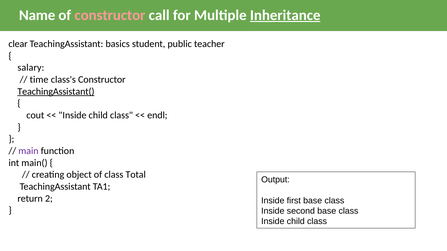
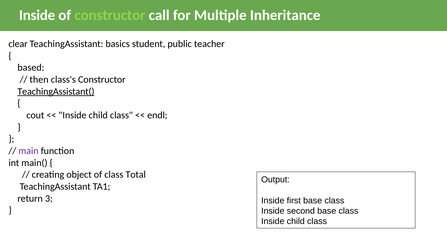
Name: Name -> Inside (37, 15)
constructor colour: pink -> light green (110, 15)
Inheritance underline: present -> none (285, 15)
salary: salary -> based (31, 68)
time: time -> then (39, 80)
2: 2 -> 3 (49, 199)
